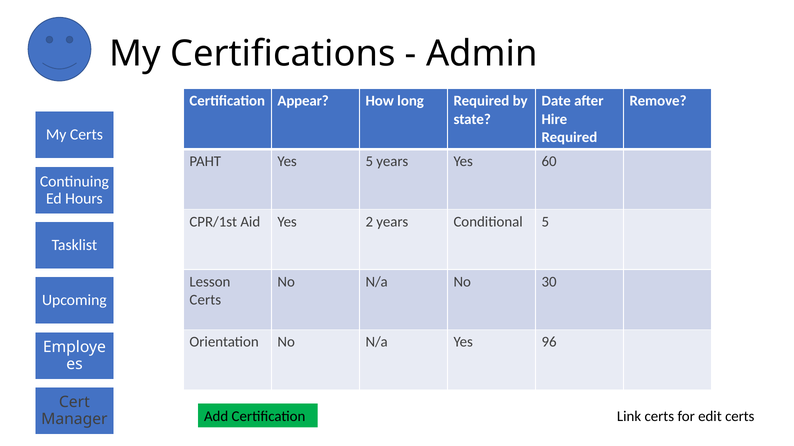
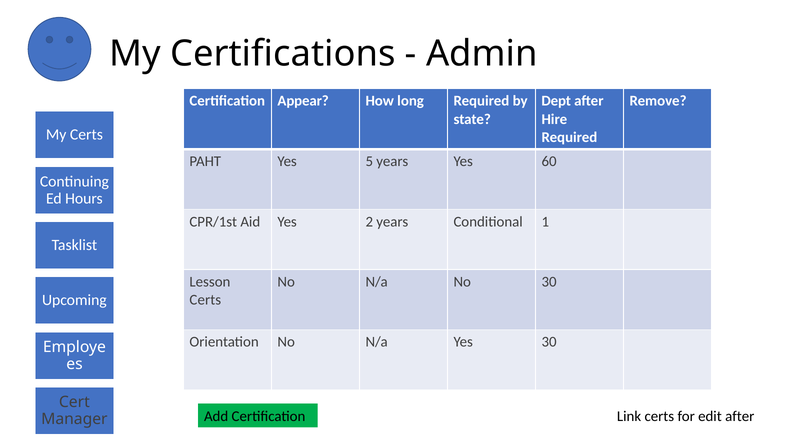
Date: Date -> Dept (556, 101)
Conditional 5: 5 -> 1 (545, 222)
Yes 96: 96 -> 30 (549, 342)
edit certs: certs -> after (740, 417)
